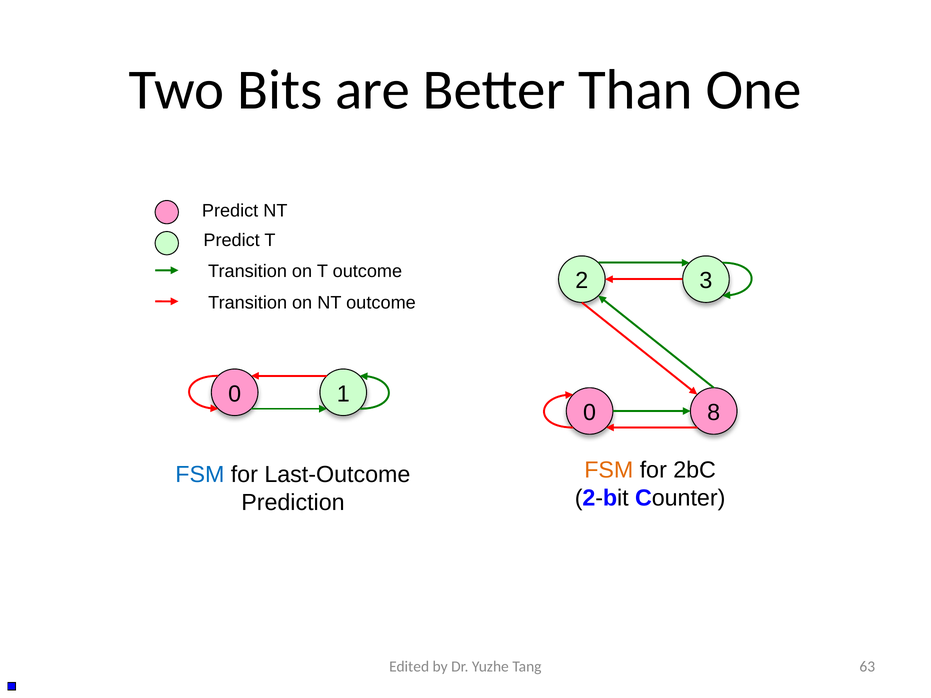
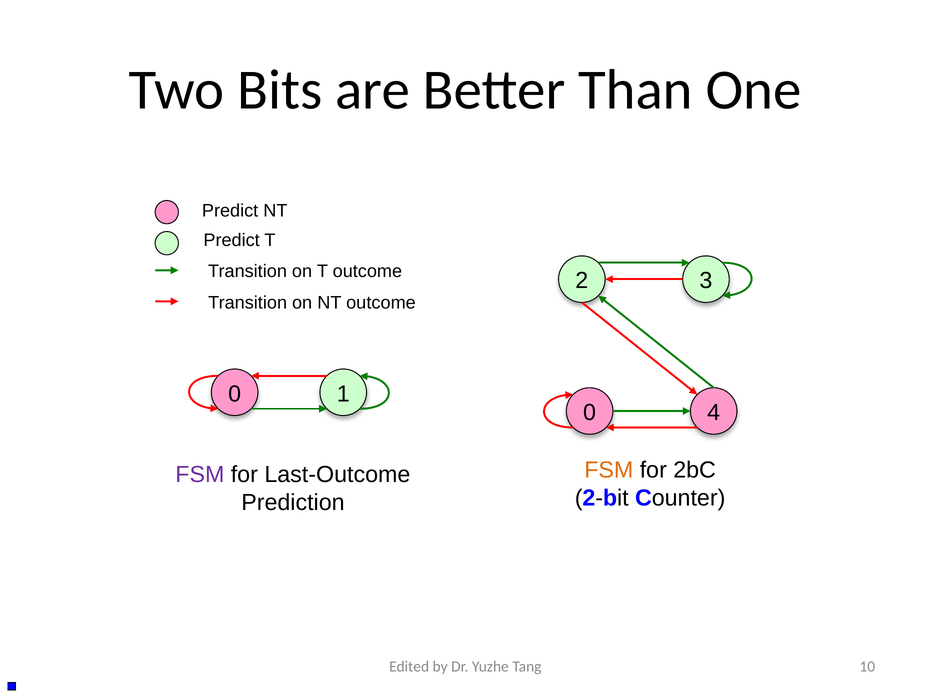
8: 8 -> 4 (714, 413)
FSM colour: blue -> purple (200, 475)
63: 63 -> 10 (867, 667)
